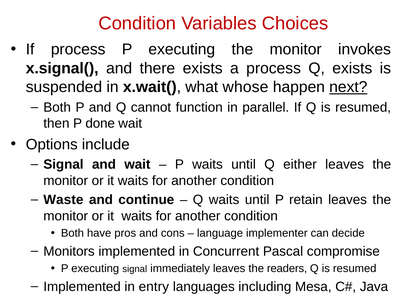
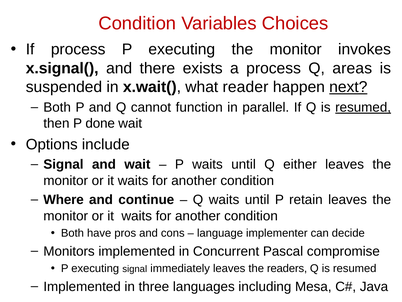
Q exists: exists -> areas (352, 68)
whose: whose -> reader (245, 87)
resumed underline: none -> present (363, 107)
Waste: Waste -> Where (64, 200)
entry: entry -> three (154, 286)
